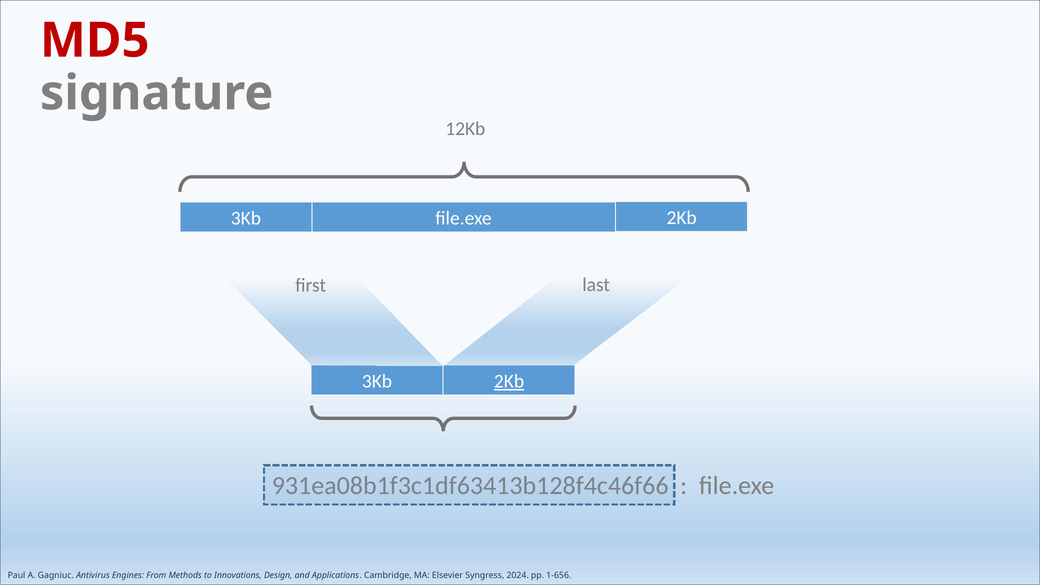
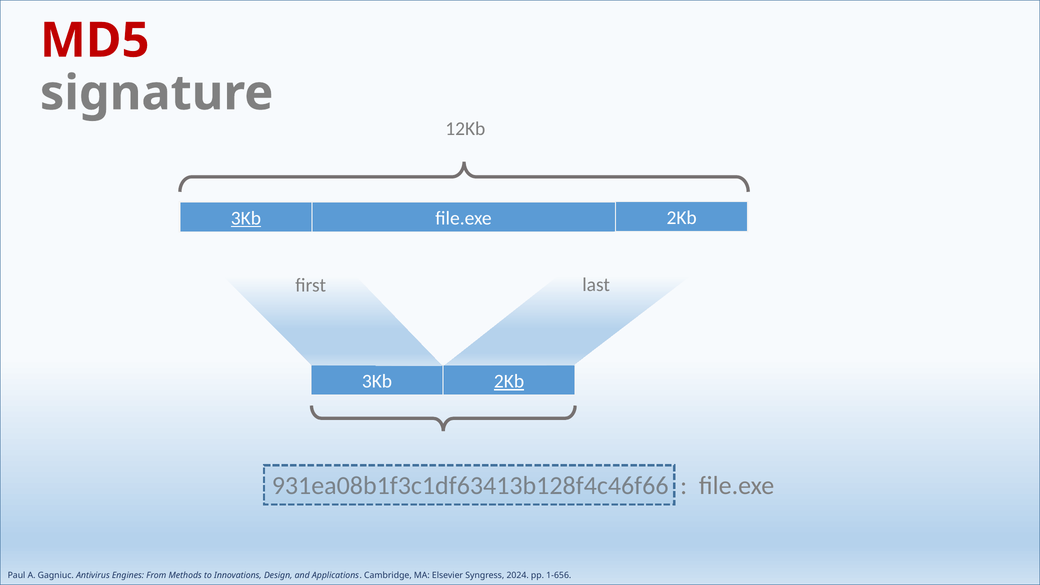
3Kb underline: none -> present (246, 218)
